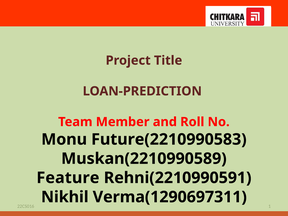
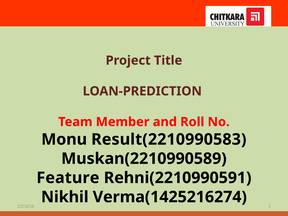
Future(2210990583: Future(2210990583 -> Result(2210990583 (169, 139)
Verma(1290697311: Verma(1290697311 -> Verma(1425216274 (170, 197)
